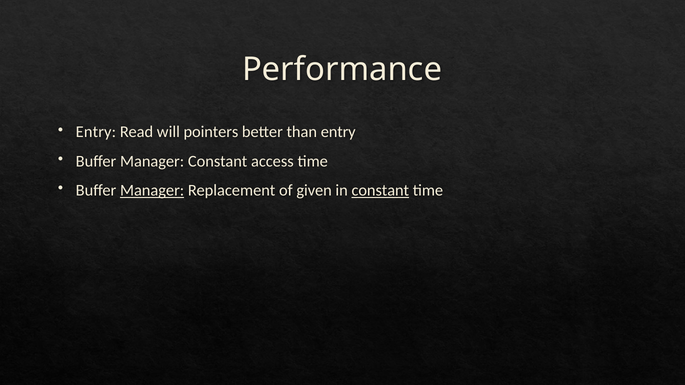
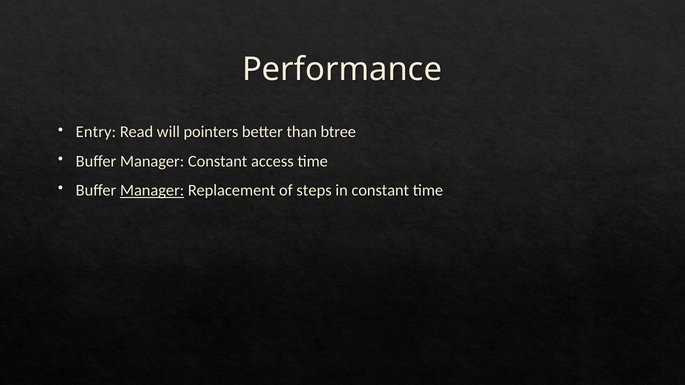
than entry: entry -> btree (338, 132)
given: given -> steps (314, 191)
constant underline: present -> none (380, 191)
